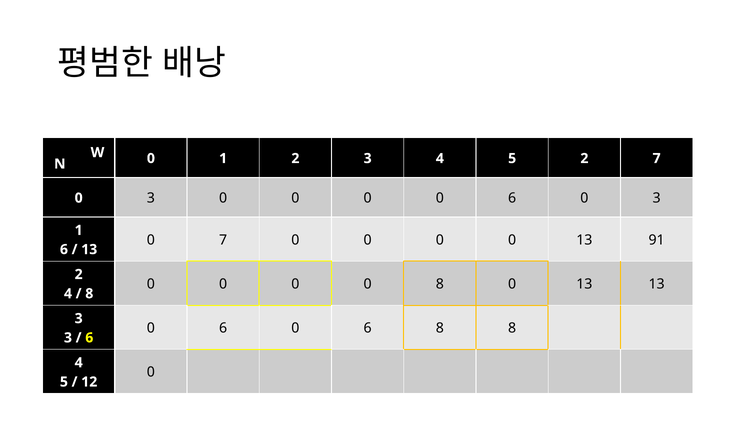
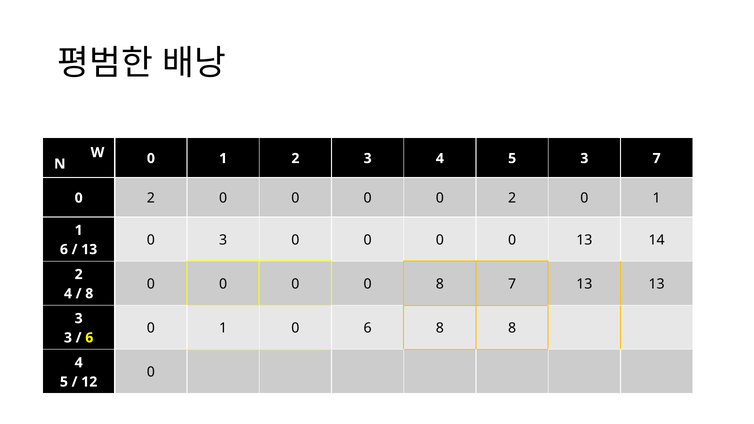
5 2: 2 -> 3 (584, 158)
3: 3 -> 2 (151, 198)
0 0 6: 6 -> 2 (512, 198)
3: 3 -> 1 (657, 198)
0 7: 7 -> 3 (223, 240)
91: 91 -> 14 (657, 240)
0 8 0: 0 -> 7 (512, 284)
6: 6 -> 1 (223, 328)
